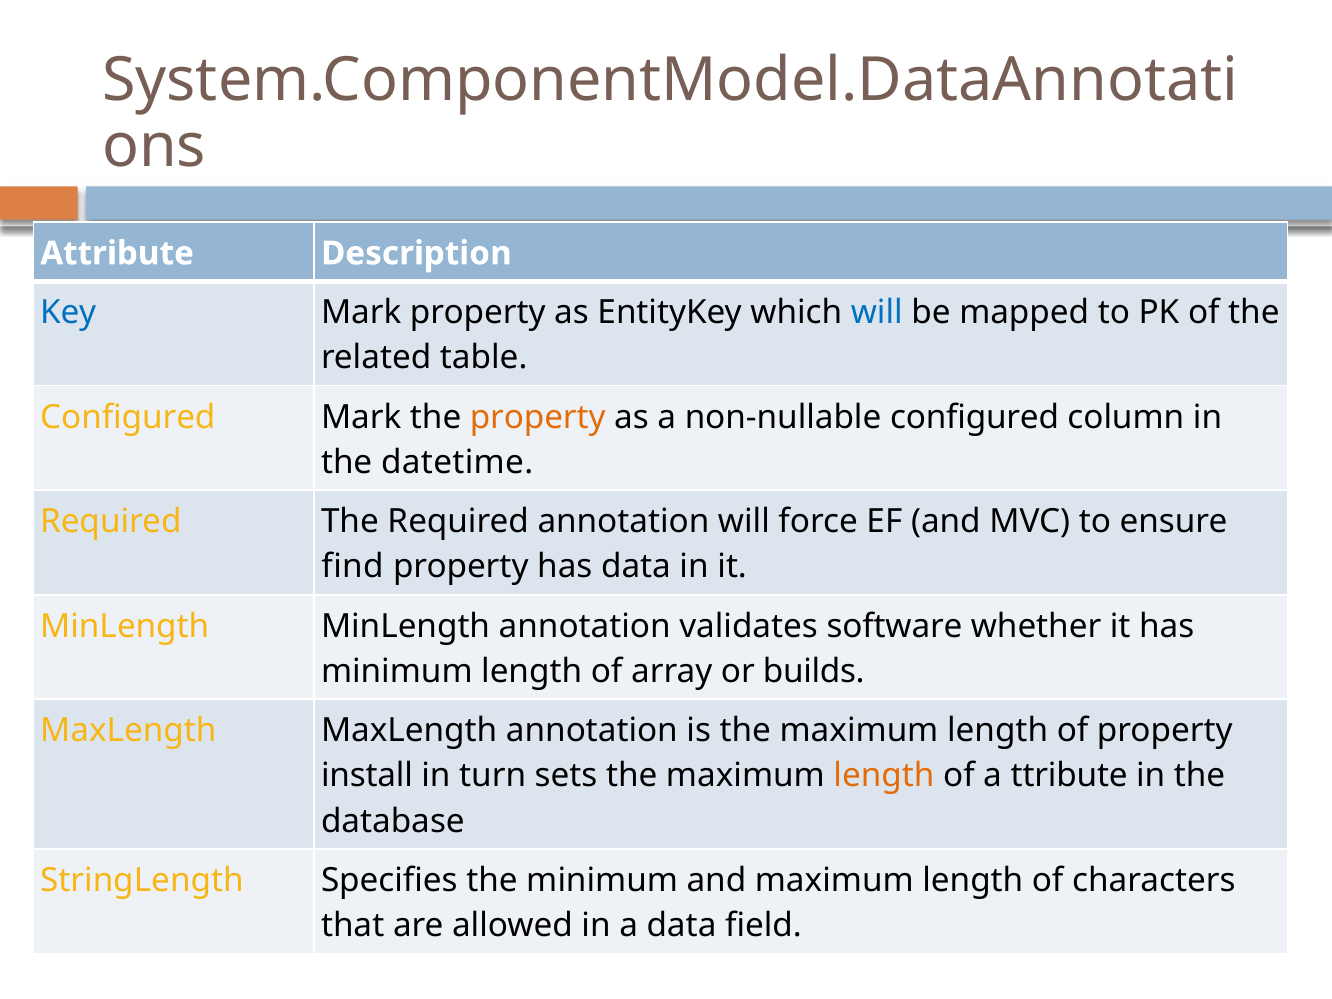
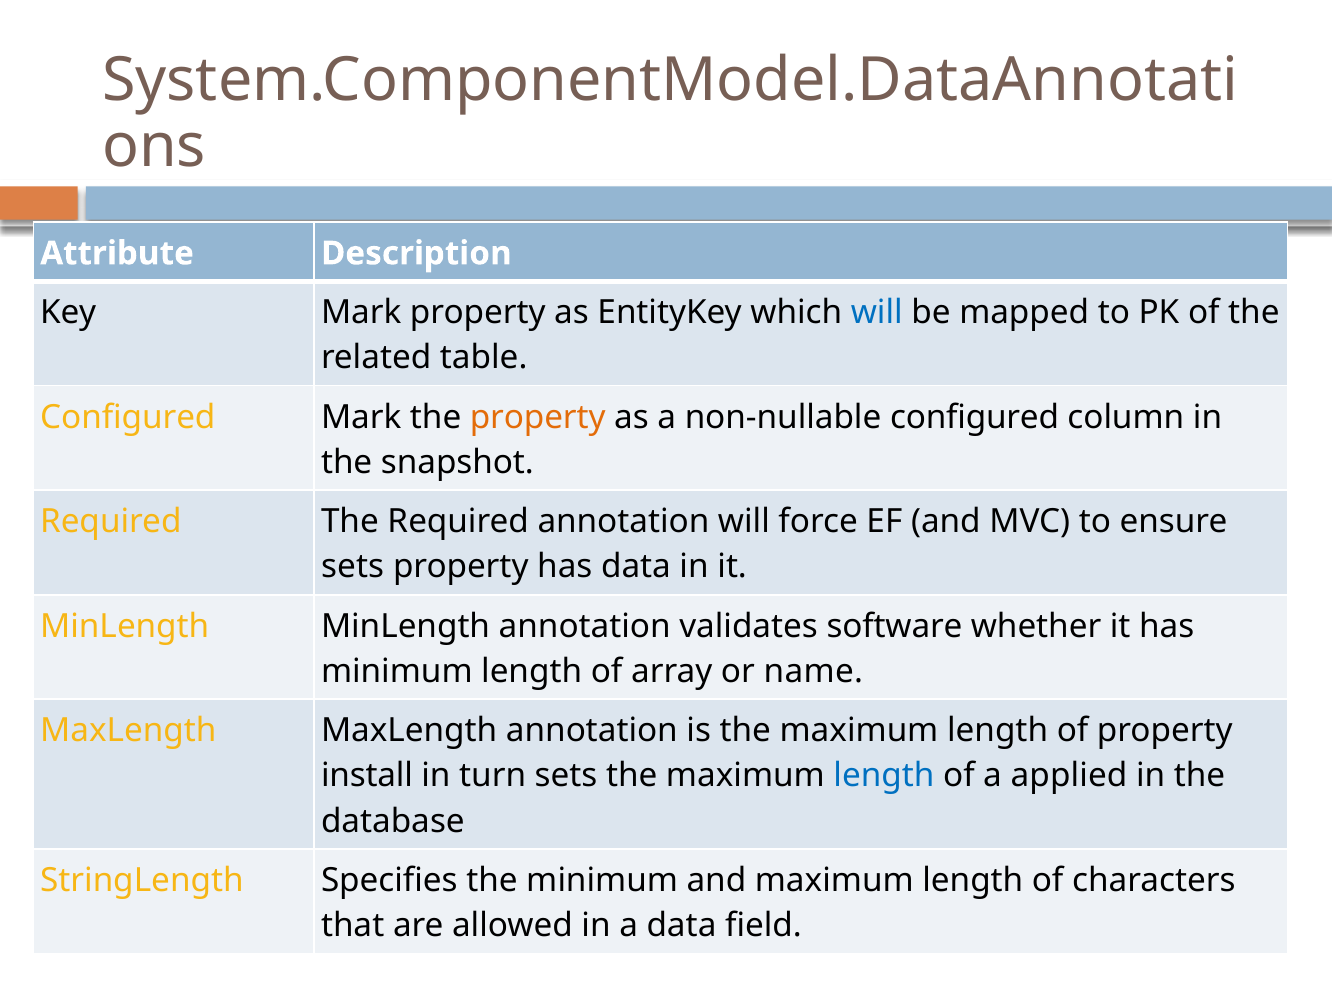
Key colour: blue -> black (68, 313)
datetime: datetime -> snapshot (457, 462)
find: find -> sets (353, 567)
builds: builds -> name (813, 671)
length colour: orange -> blue (884, 776)
ttribute: ttribute -> applied (1069, 776)
